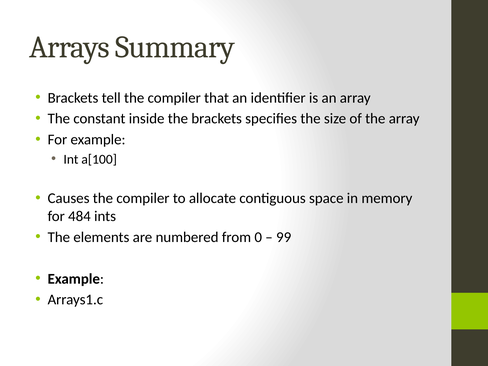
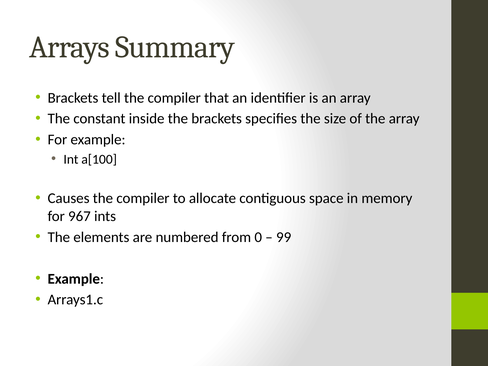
484: 484 -> 967 (79, 216)
